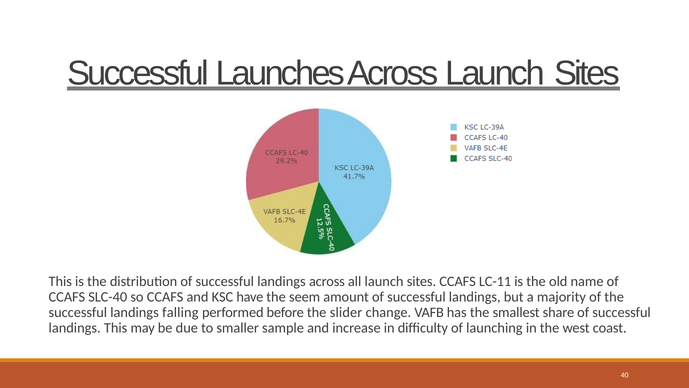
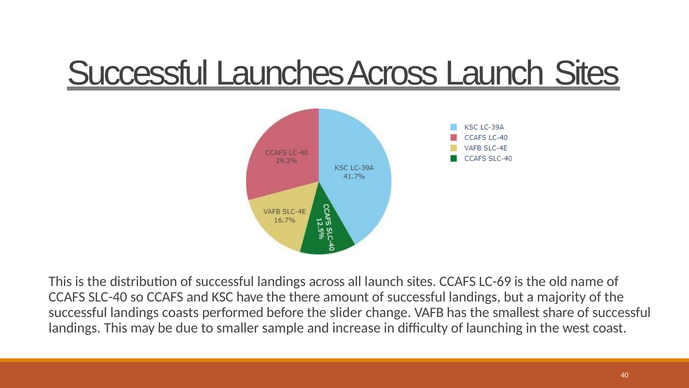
LC-11: LC-11 -> LC-69 (495, 281)
seem: seem -> there (305, 297)
falling: falling -> coasts (180, 312)
